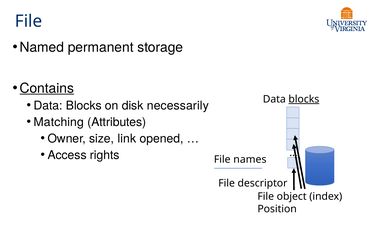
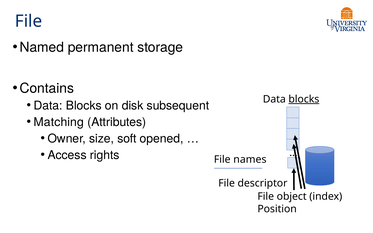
Contains underline: present -> none (47, 88)
necessarily: necessarily -> subsequent (178, 106)
link: link -> soft (127, 139)
